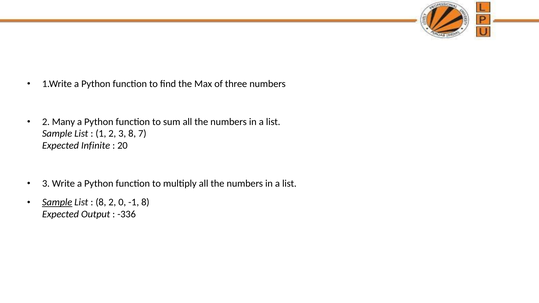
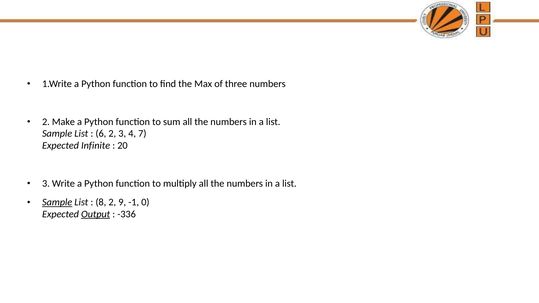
Many: Many -> Make (63, 122)
1: 1 -> 6 (101, 134)
3 8: 8 -> 4 (132, 134)
0: 0 -> 9 (122, 202)
-1 8: 8 -> 0 (145, 202)
Output underline: none -> present (96, 214)
